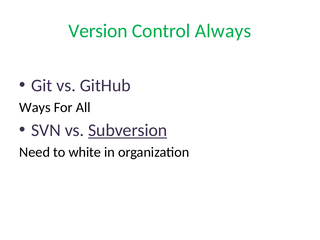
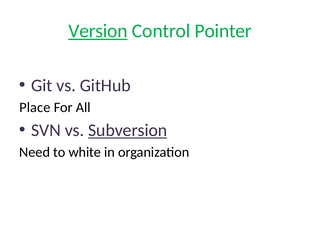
Version underline: none -> present (98, 31)
Always: Always -> Pointer (223, 31)
Ways: Ways -> Place (35, 107)
